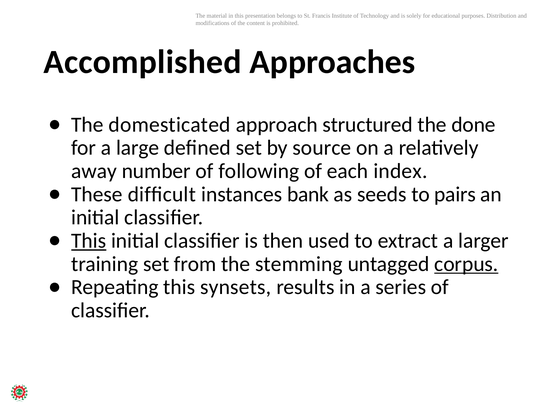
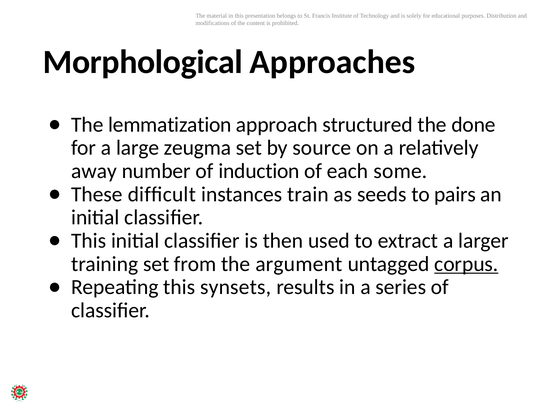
Accomplished: Accomplished -> Morphological (143, 62)
domesticated: domesticated -> lemmatization (170, 125)
deﬁned: deﬁned -> zeugma (197, 148)
following: following -> induction (259, 171)
index: index -> some (400, 171)
bank: bank -> train (308, 194)
This underline: present -> none (89, 241)
stemming: stemming -> argument (299, 264)
